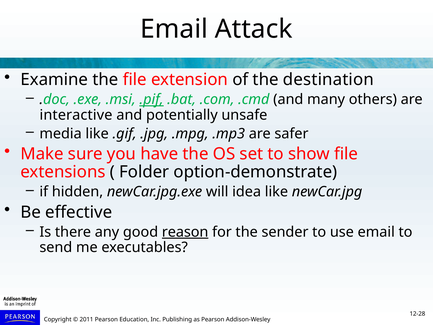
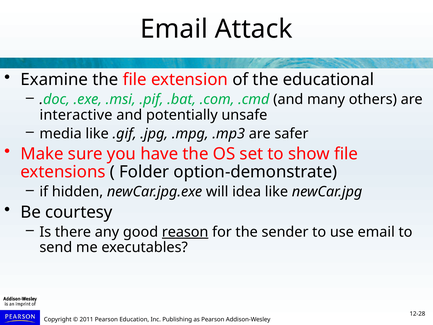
destination: destination -> educational (329, 80)
.pif underline: present -> none (152, 99)
effective: effective -> courtesy (79, 212)
